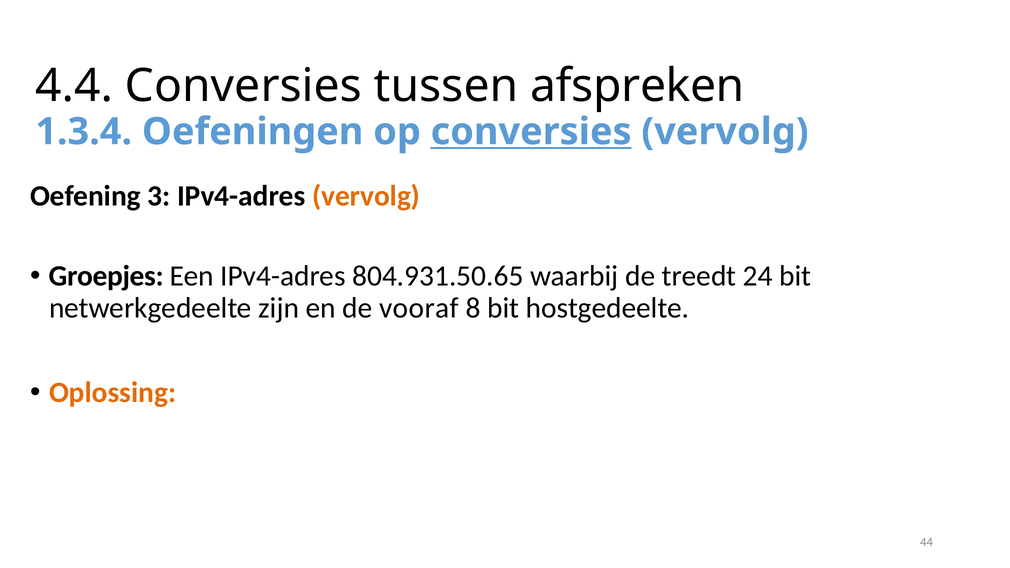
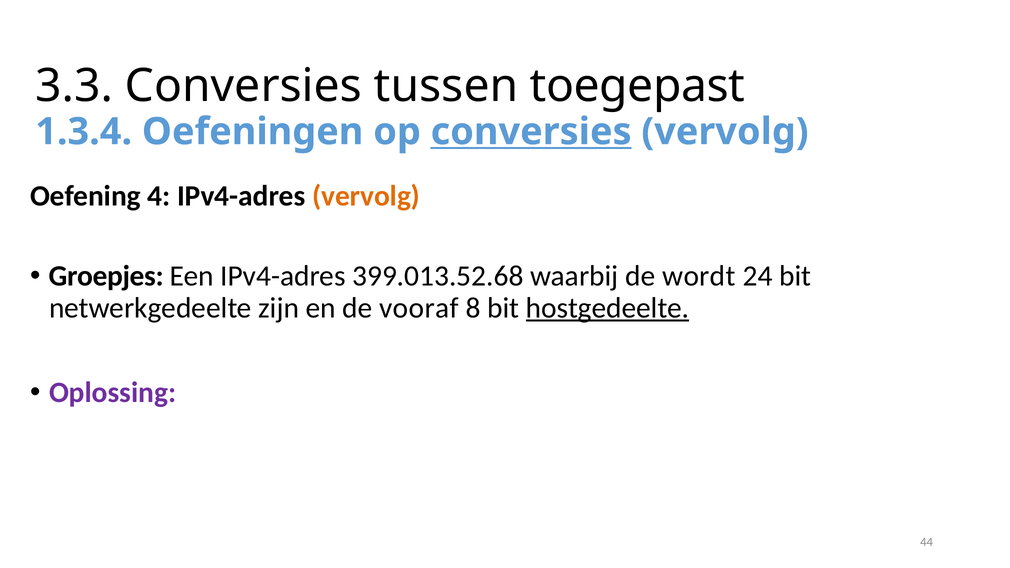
4.4: 4.4 -> 3.3 (74, 86)
afspreken: afspreken -> toegepast (637, 86)
3: 3 -> 4 (159, 196)
804.931.50.65: 804.931.50.65 -> 399.013.52.68 (438, 276)
treedt: treedt -> wordt (699, 276)
hostgedeelte underline: none -> present (608, 308)
Oplossing colour: orange -> purple (113, 393)
